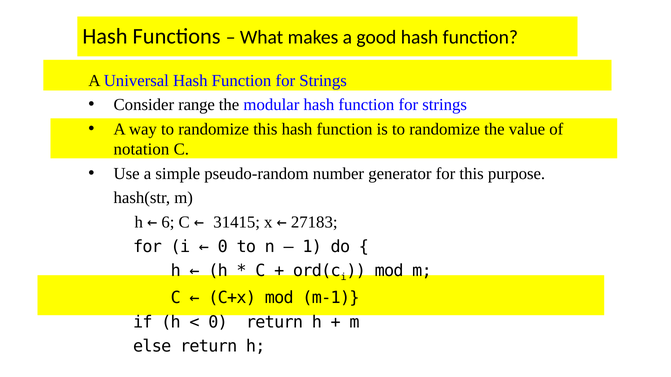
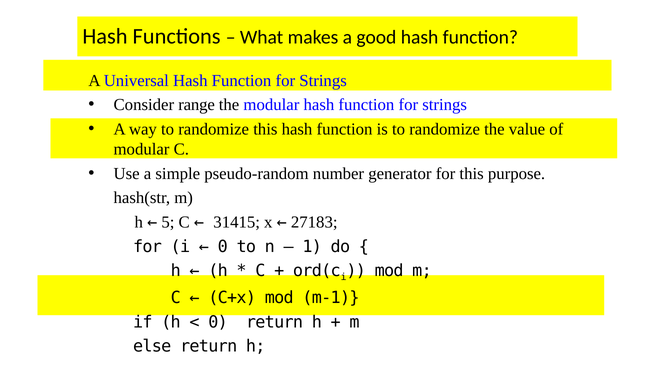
notation: notation -> modular (142, 149)
6: 6 -> 5 (168, 222)
